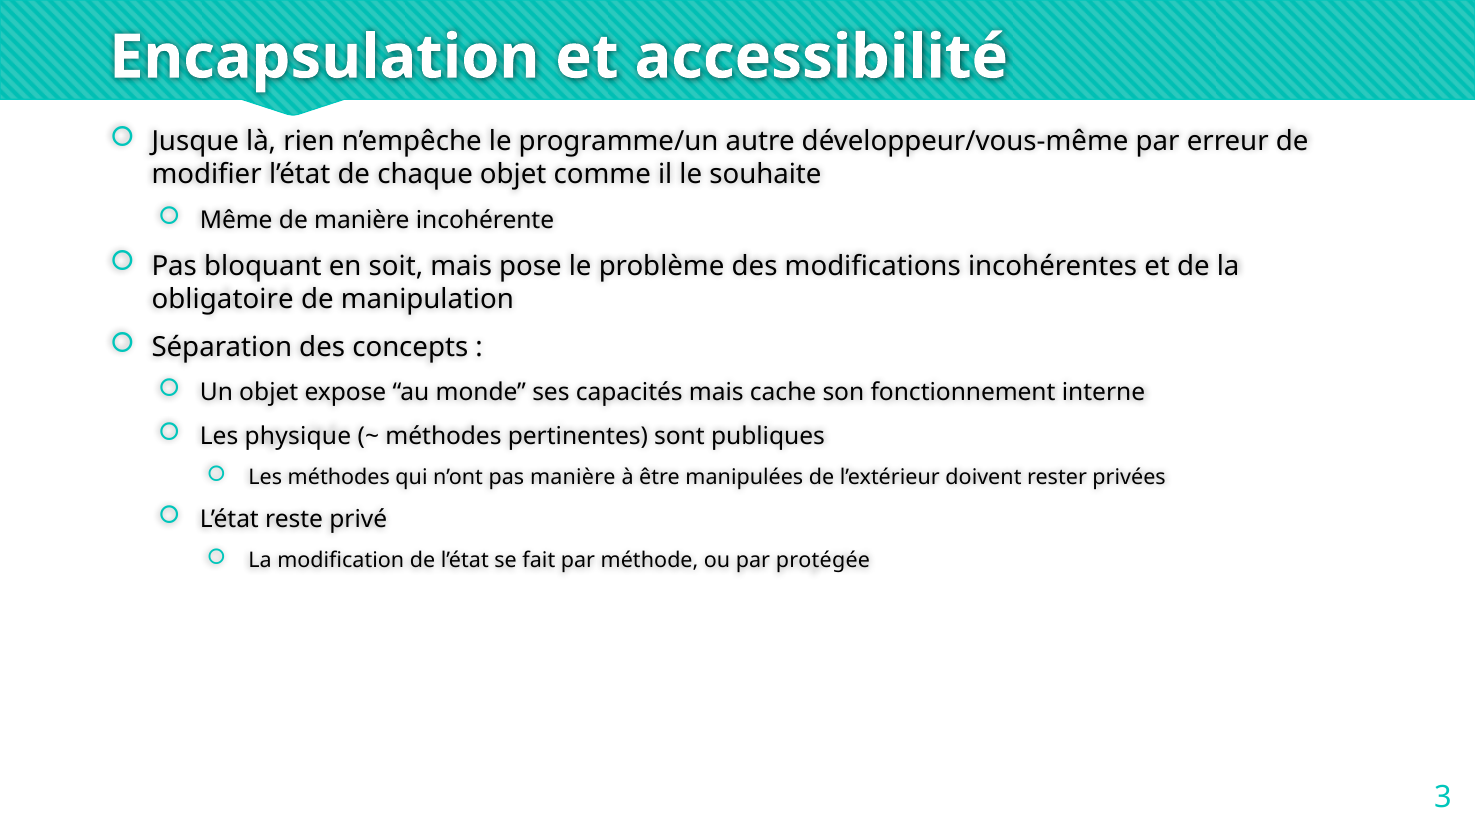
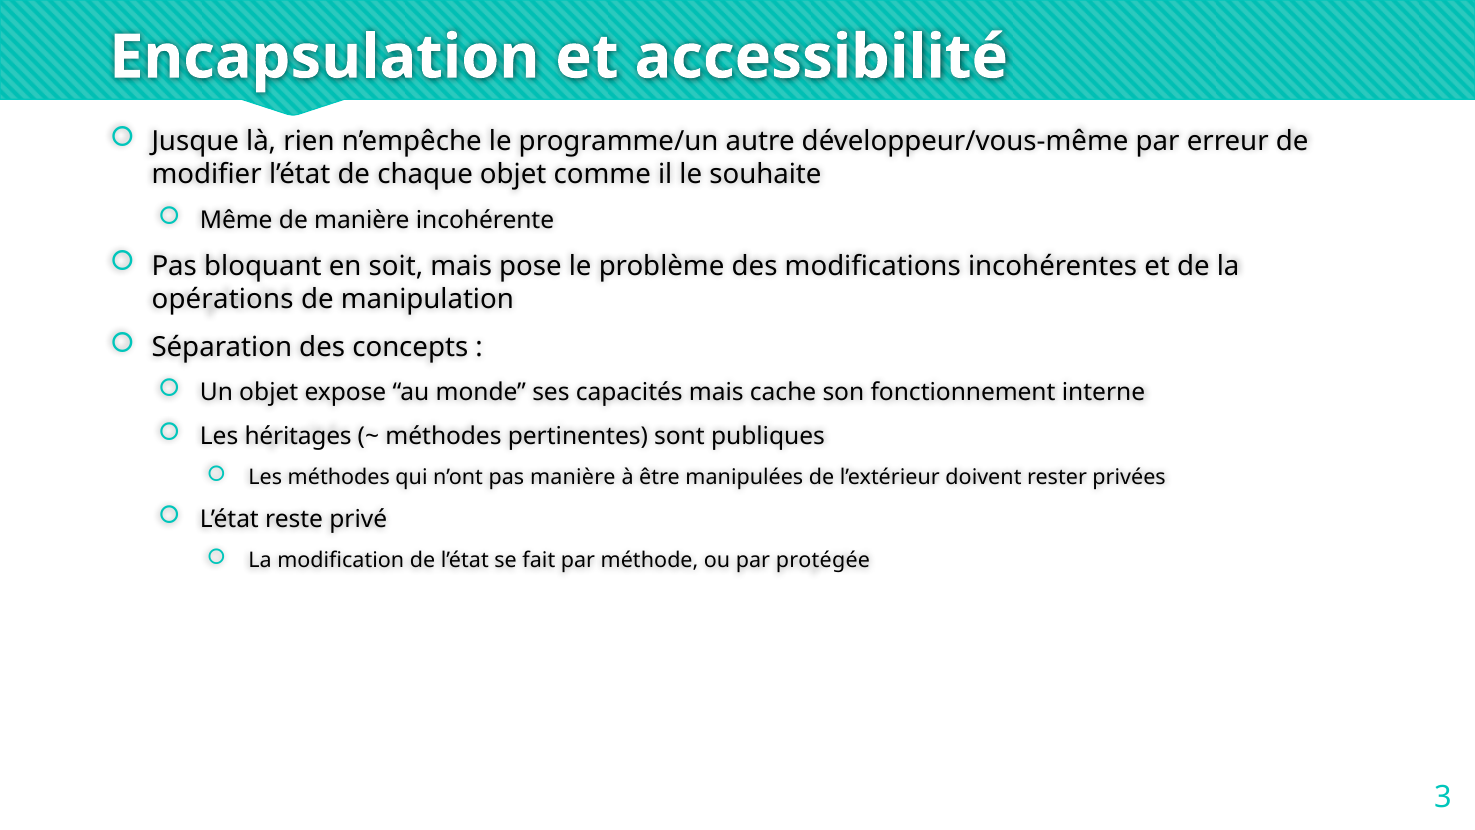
obligatoire: obligatoire -> opérations (223, 299)
physique: physique -> héritages (298, 436)
